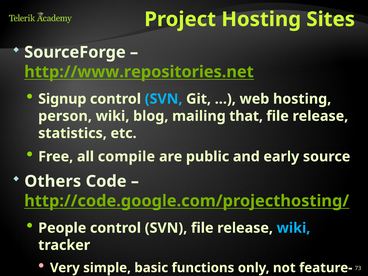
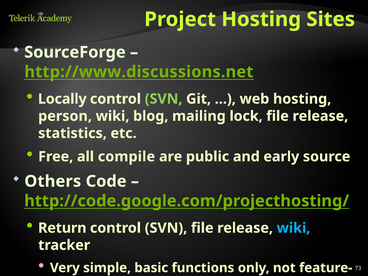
http://www.repositories.net: http://www.repositories.net -> http://www.discussions.net (139, 72)
Signup: Signup -> Locally (62, 99)
SVN colour: light blue -> light green (164, 99)
that: that -> lock (246, 116)
People: People -> Return (62, 228)
